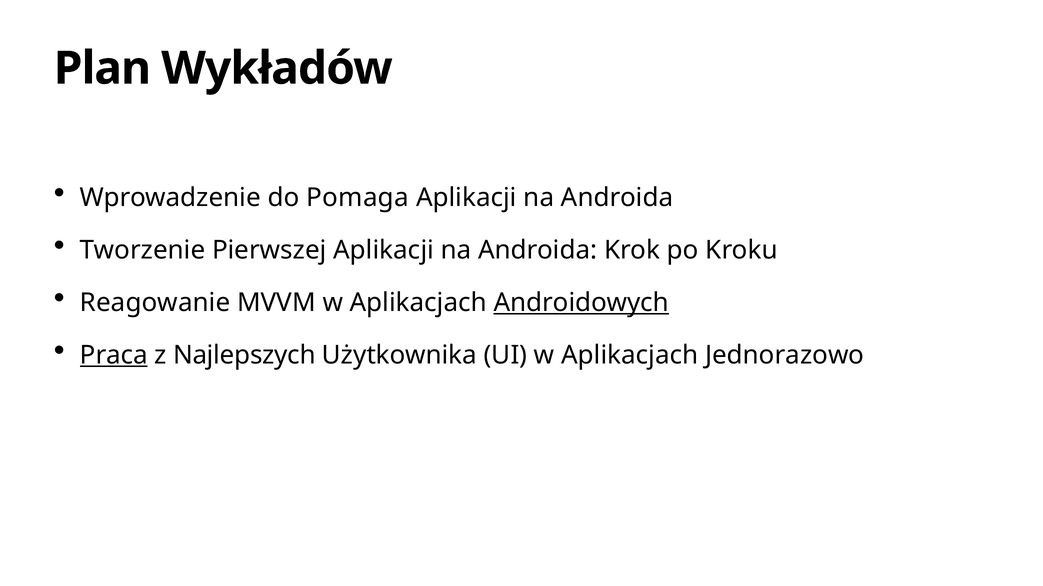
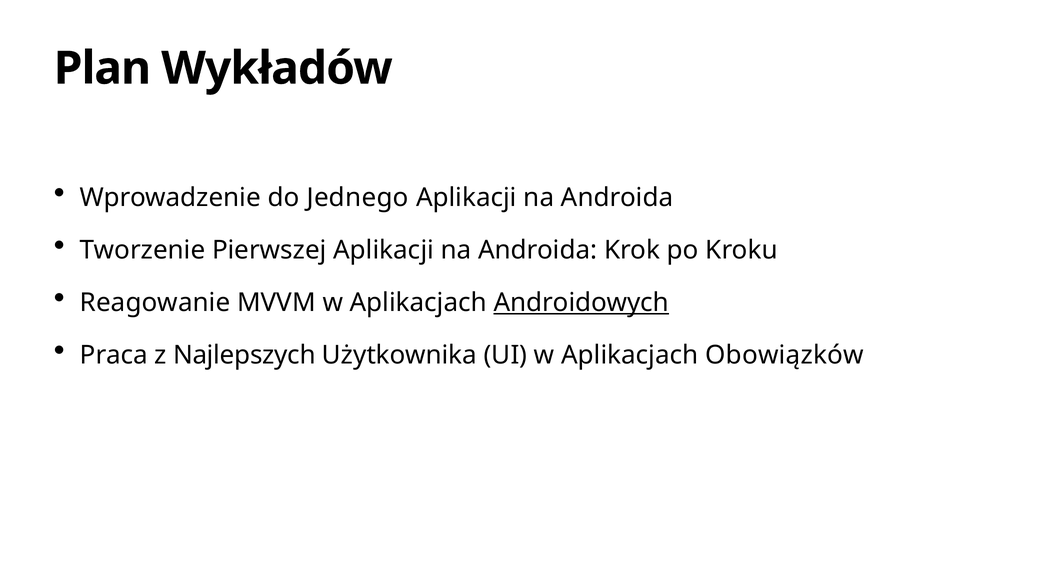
Pomaga: Pomaga -> Jednego (358, 198)
Praca underline: present -> none (114, 356)
Jednorazowo: Jednorazowo -> Obowiązków (785, 356)
